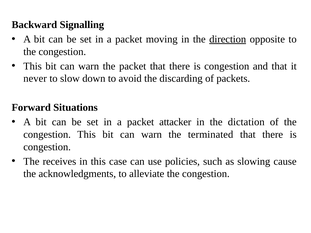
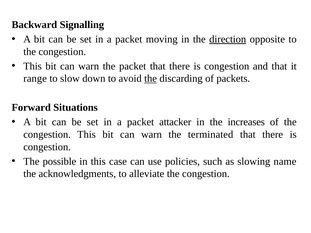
never: never -> range (35, 79)
the underline: none -> present (151, 79)
dictation: dictation -> increases (246, 122)
receives: receives -> possible (59, 162)
cause: cause -> name (285, 162)
